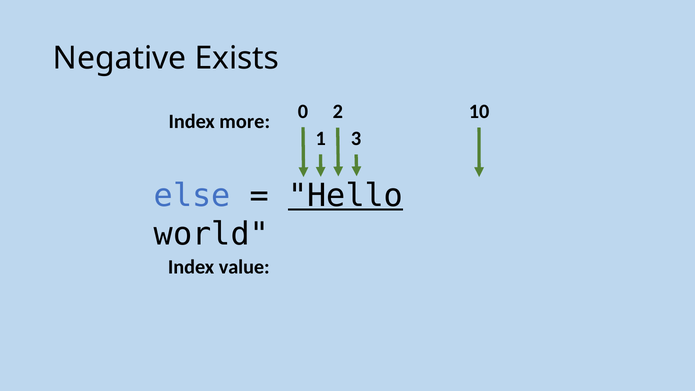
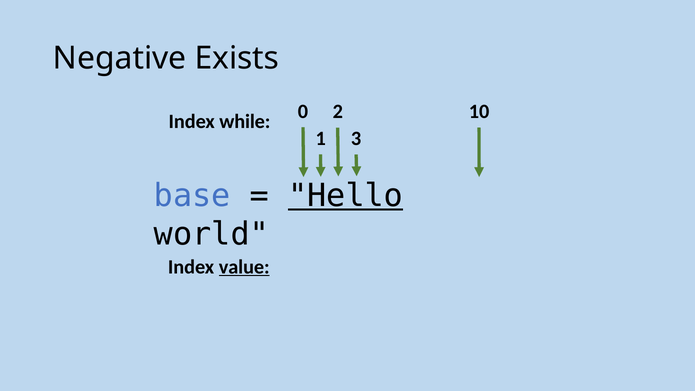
more: more -> while (245, 122)
else: else -> base (192, 196)
value underline: none -> present (244, 267)
